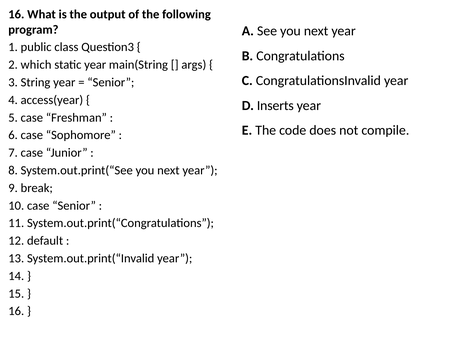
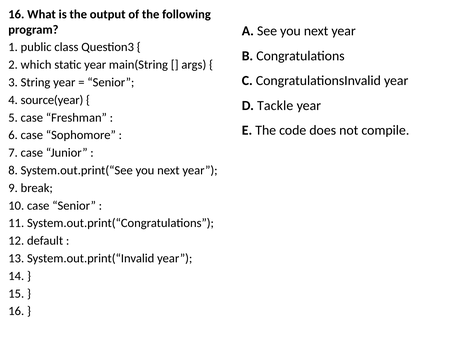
access(year: access(year -> source(year (52, 100)
Inserts: Inserts -> Tackle (275, 106)
